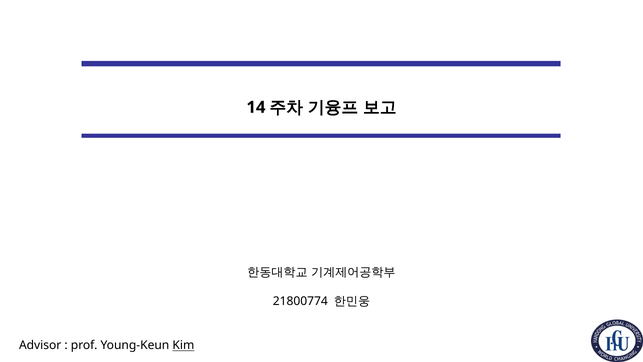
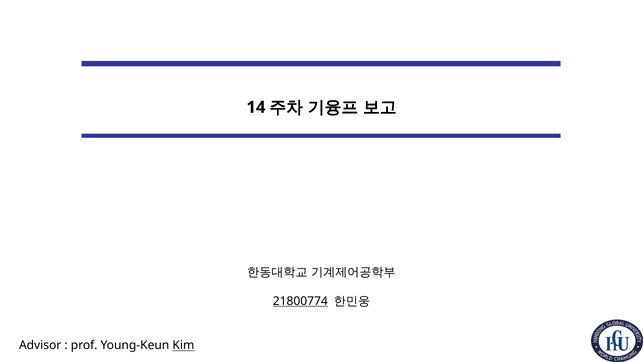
21800774 underline: none -> present (300, 301)
